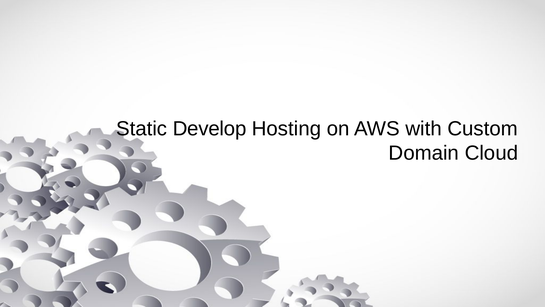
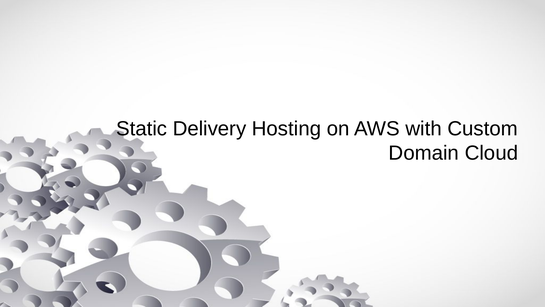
Develop: Develop -> Delivery (210, 128)
